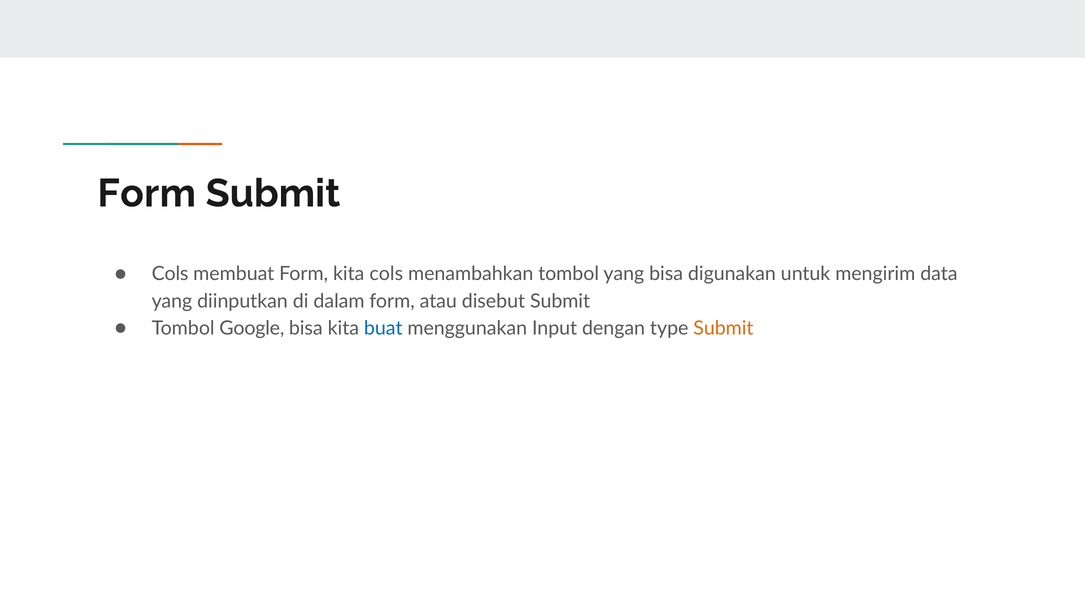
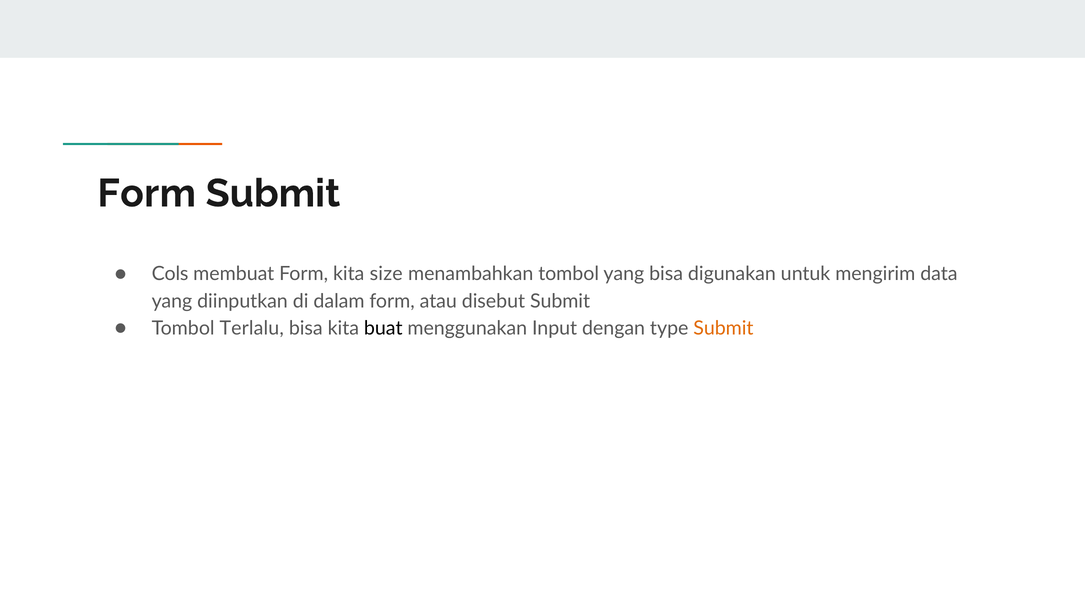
kita cols: cols -> size (386, 274)
Google: Google -> Terlalu (252, 328)
buat colour: blue -> black (383, 328)
